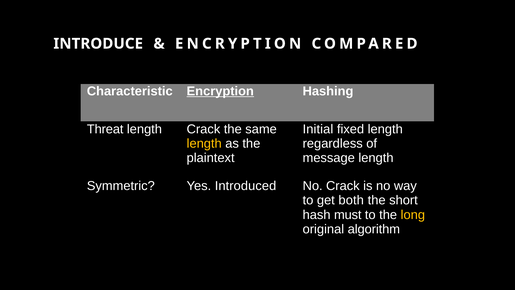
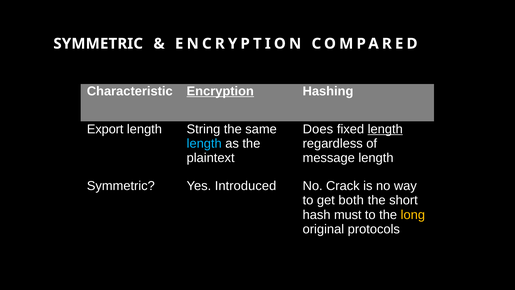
INTRODUCE: INTRODUCE -> SYMMETRIC (98, 44)
Threat: Threat -> Export (105, 129)
length Crack: Crack -> String (203, 129)
Initial: Initial -> Does (318, 129)
length underline: none -> present (385, 129)
length colour: yellow -> light blue (204, 143)
algorithm: algorithm -> protocols (374, 229)
